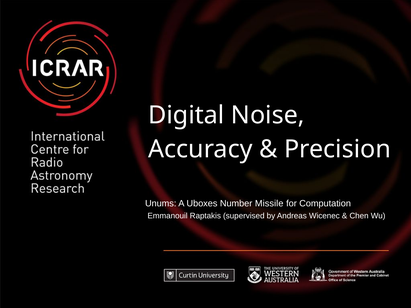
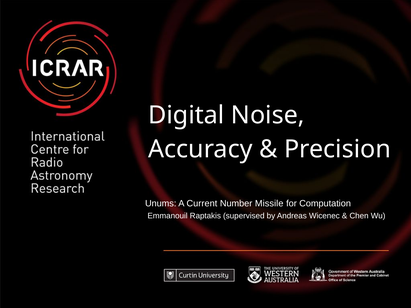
Uboxes: Uboxes -> Current (202, 204)
